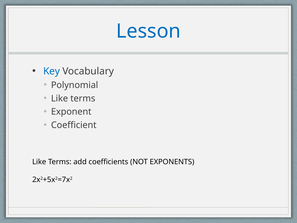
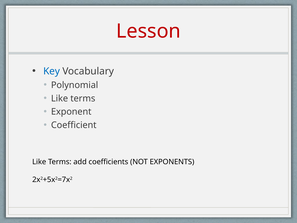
Lesson colour: blue -> red (149, 31)
